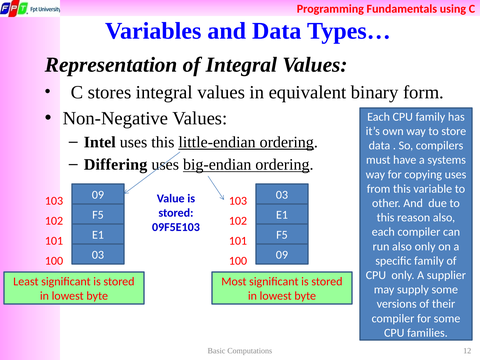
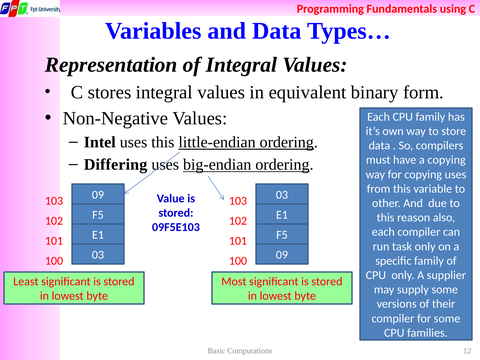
a systems: systems -> copying (447, 160)
run also: also -> task (402, 246)
